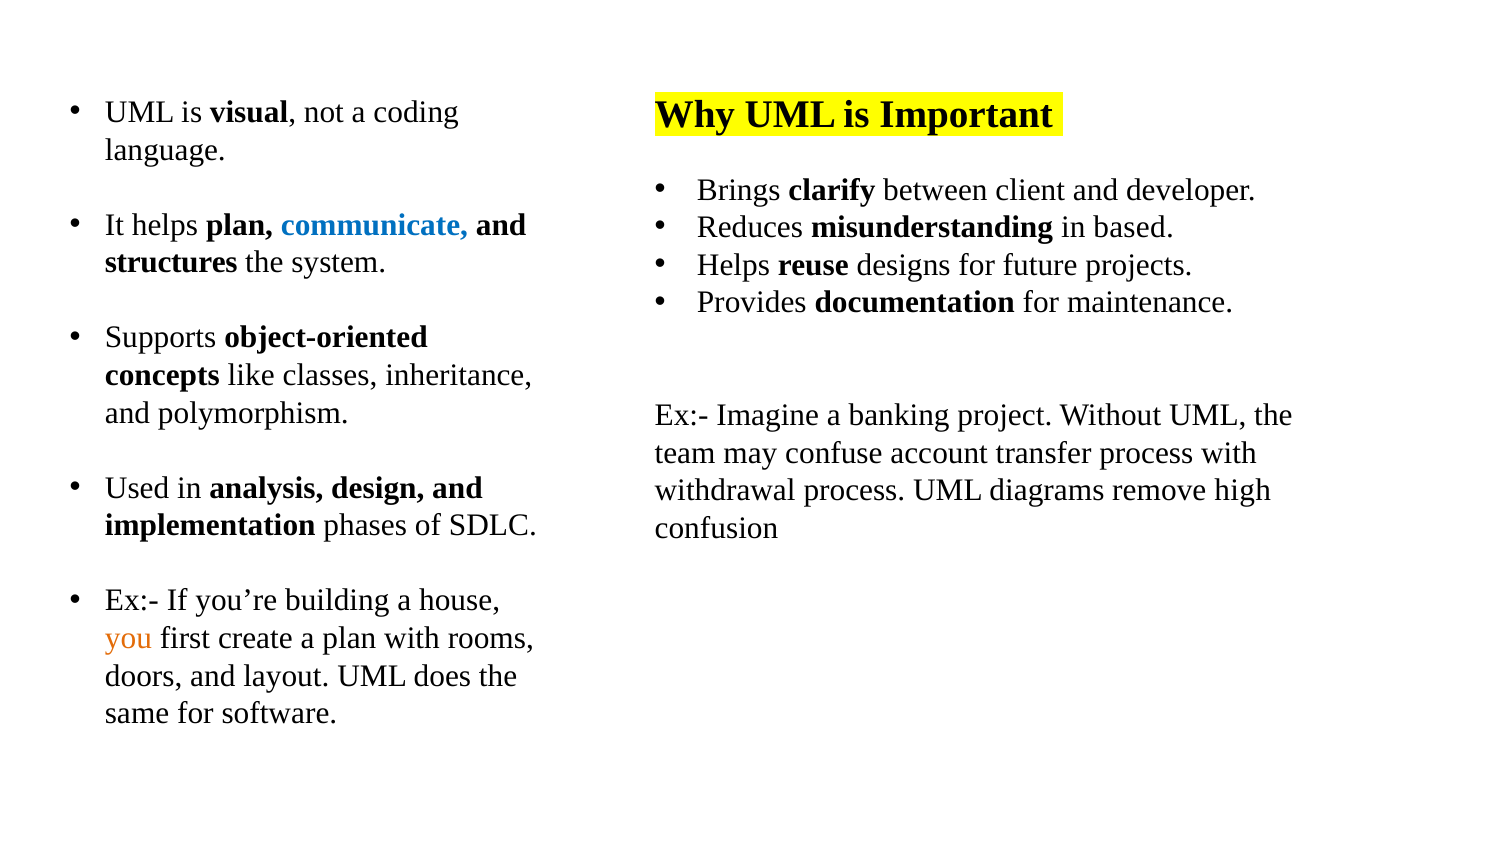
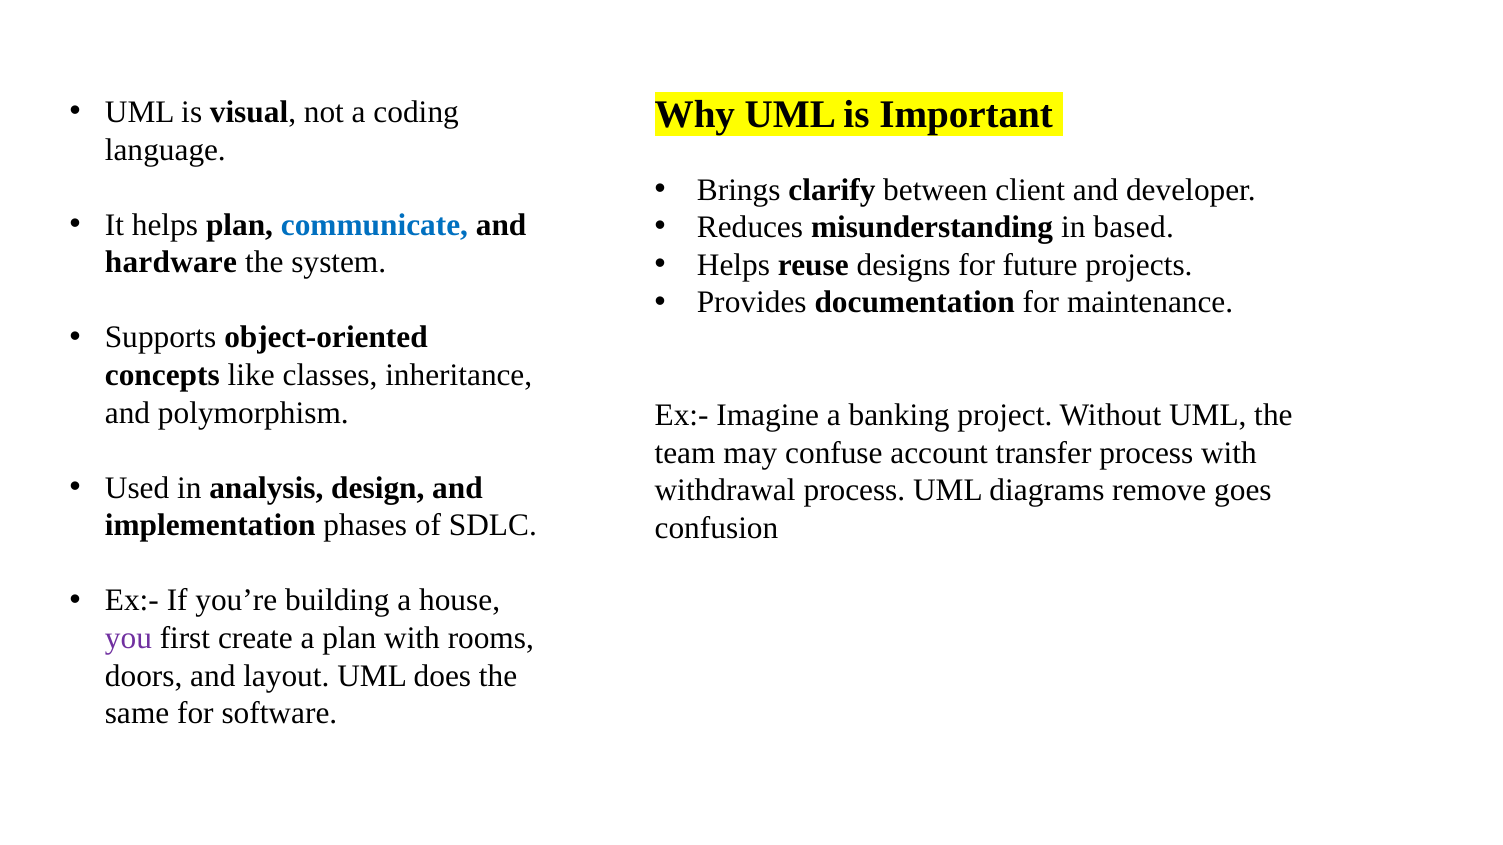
structures: structures -> hardware (171, 263)
high: high -> goes (1243, 491)
you colour: orange -> purple (128, 638)
